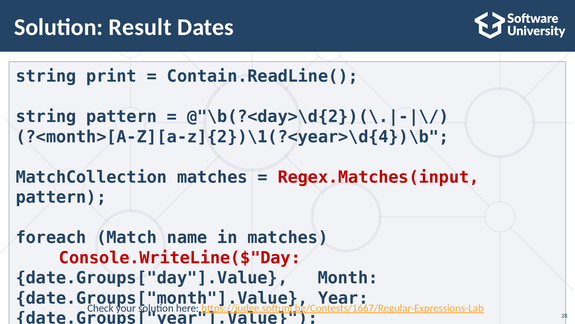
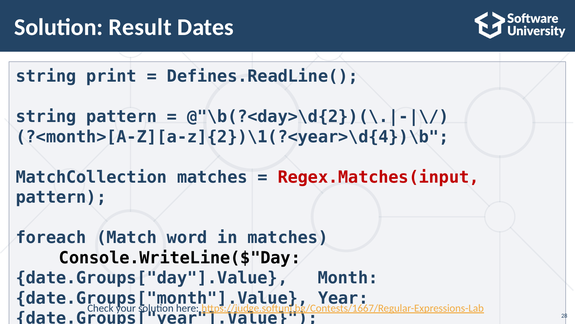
Contain.ReadLine(: Contain.ReadLine( -> Defines.ReadLine( (263, 76)
name: name -> word (187, 237)
Console.WriteLine($"Day colour: red -> black (180, 257)
